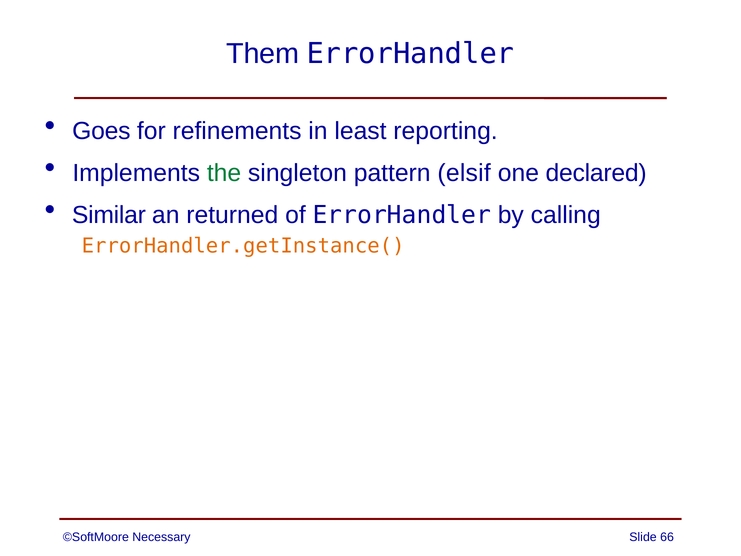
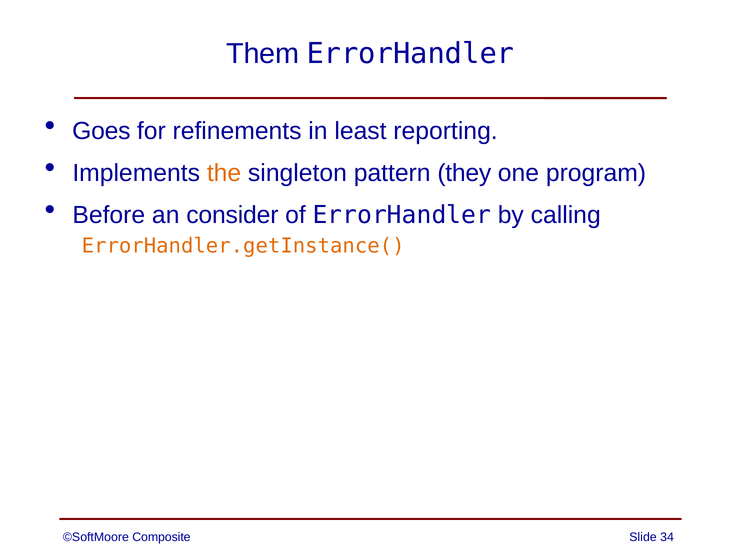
the colour: green -> orange (224, 173)
elsif: elsif -> they (464, 173)
declared: declared -> program (596, 173)
Similar: Similar -> Before (109, 215)
returned: returned -> consider (232, 215)
Necessary: Necessary -> Composite (161, 537)
66: 66 -> 34 (667, 537)
